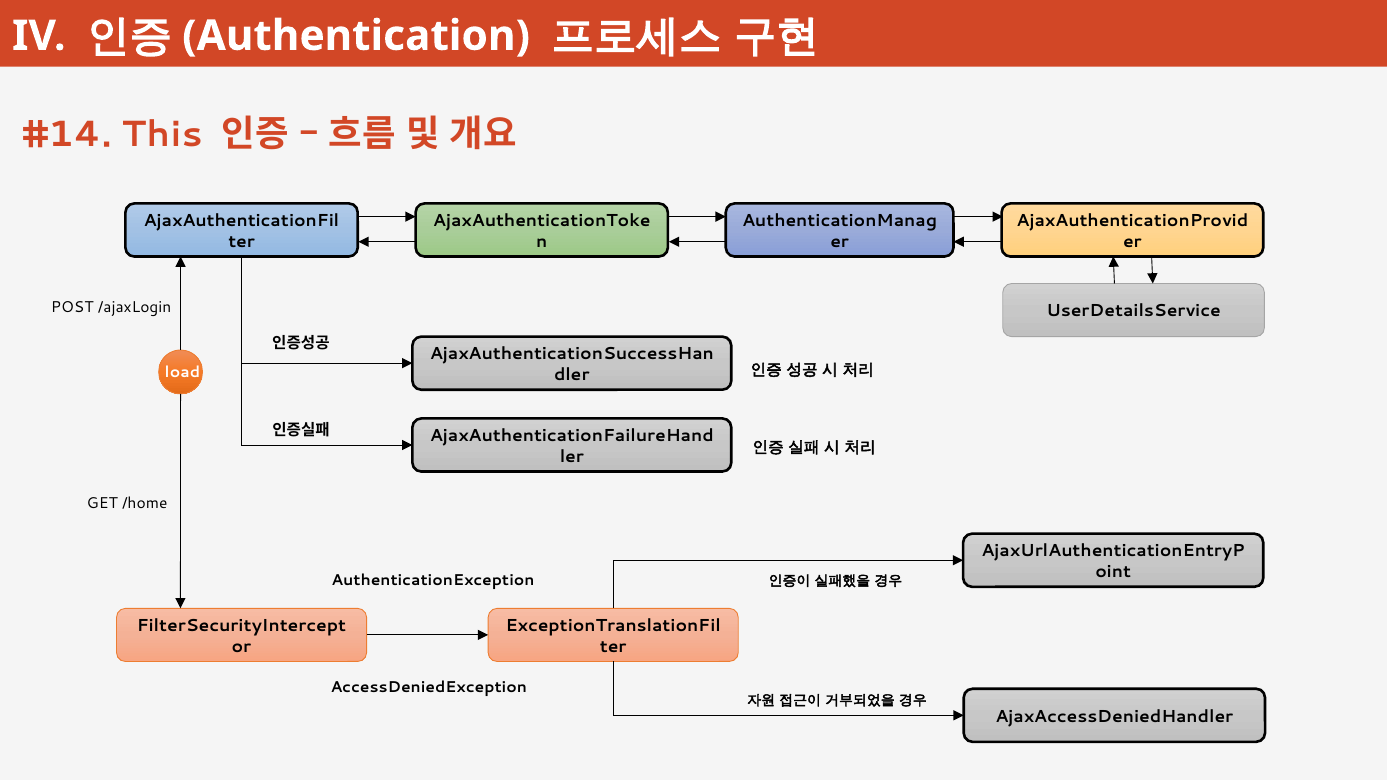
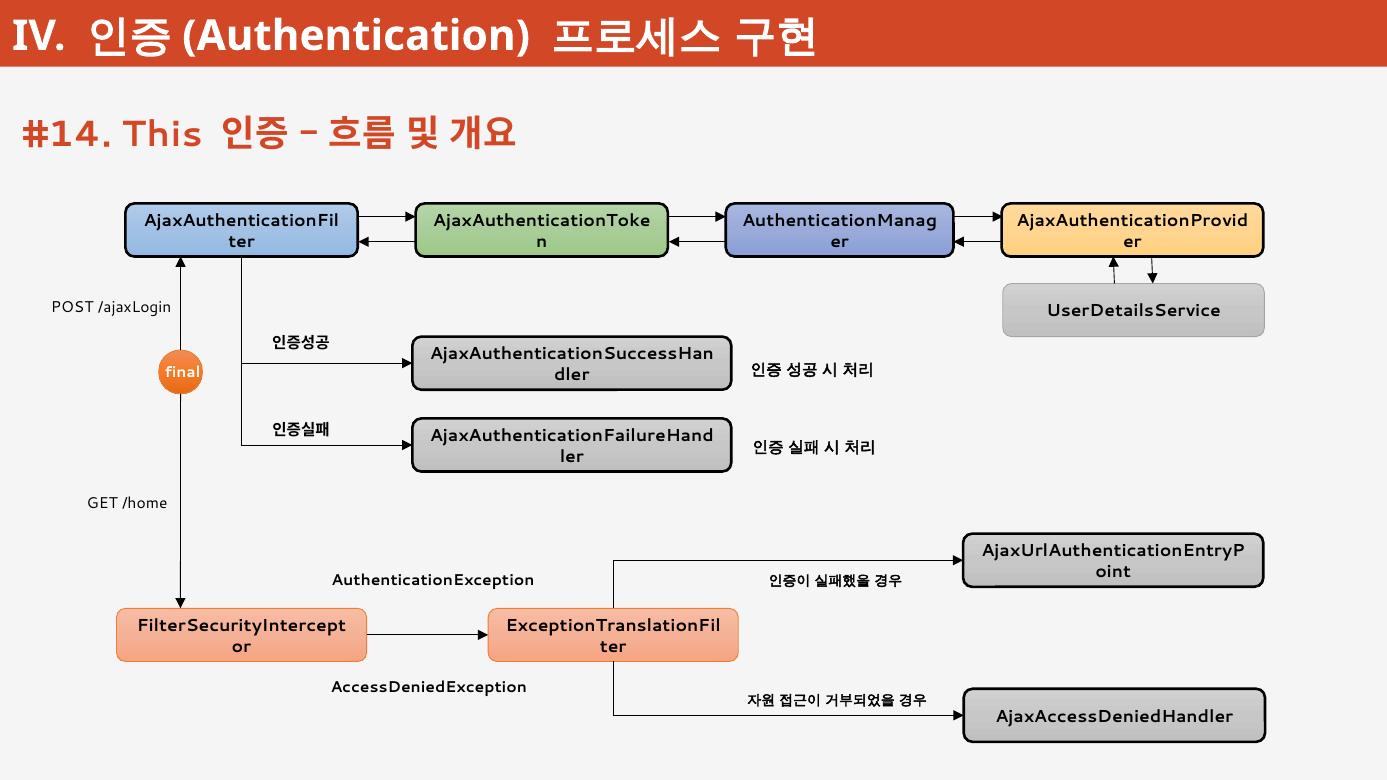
load: load -> final (183, 373)
